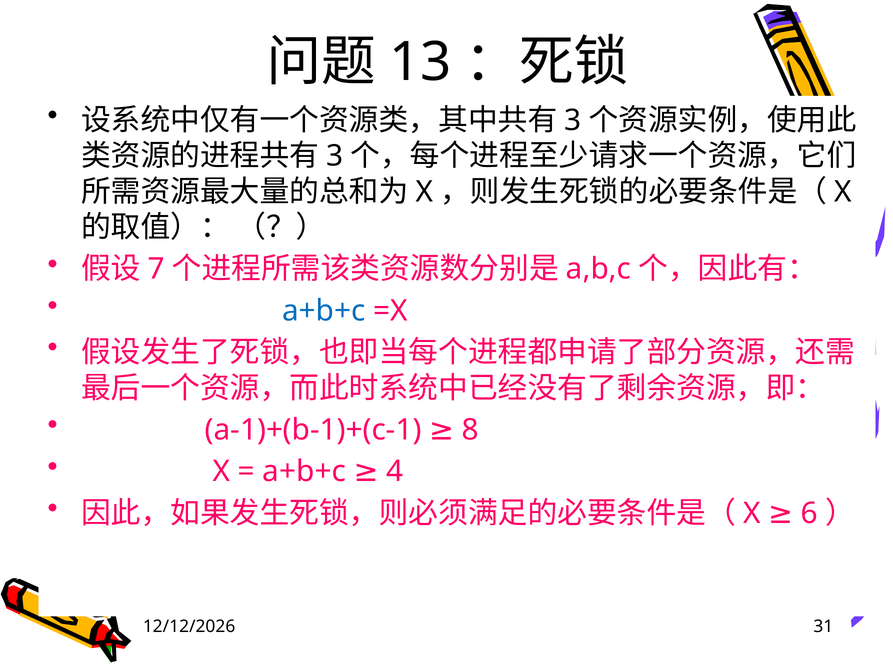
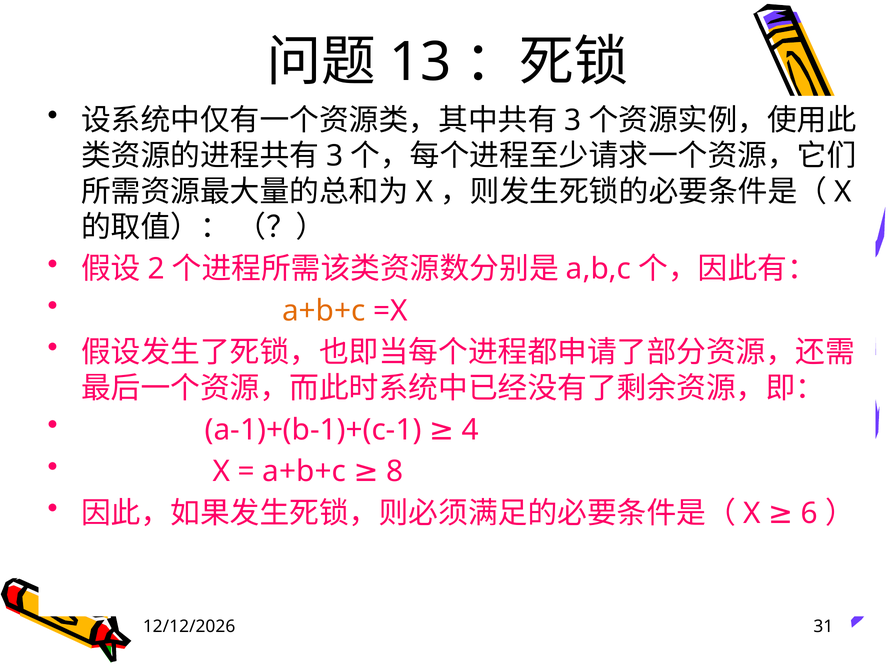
7: 7 -> 2 (156, 269)
a+b+c colour: blue -> orange (324, 311)
8: 8 -> 4 (471, 430)
4: 4 -> 8 (395, 471)
